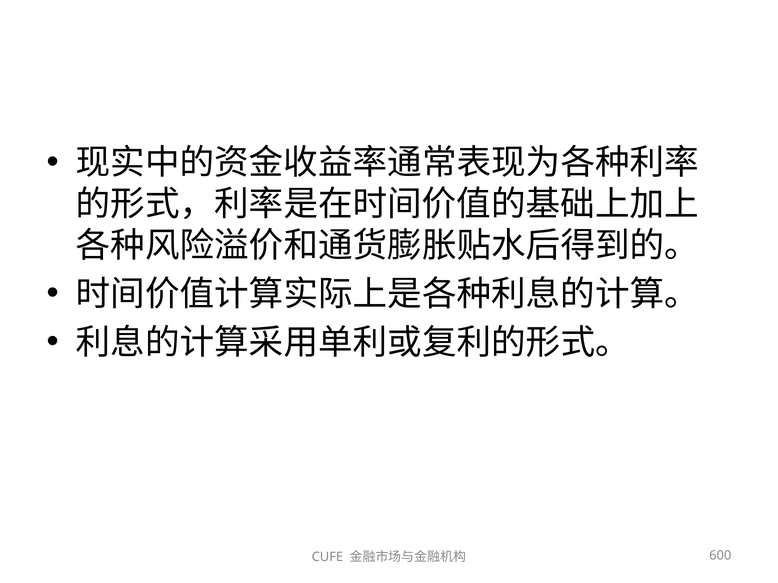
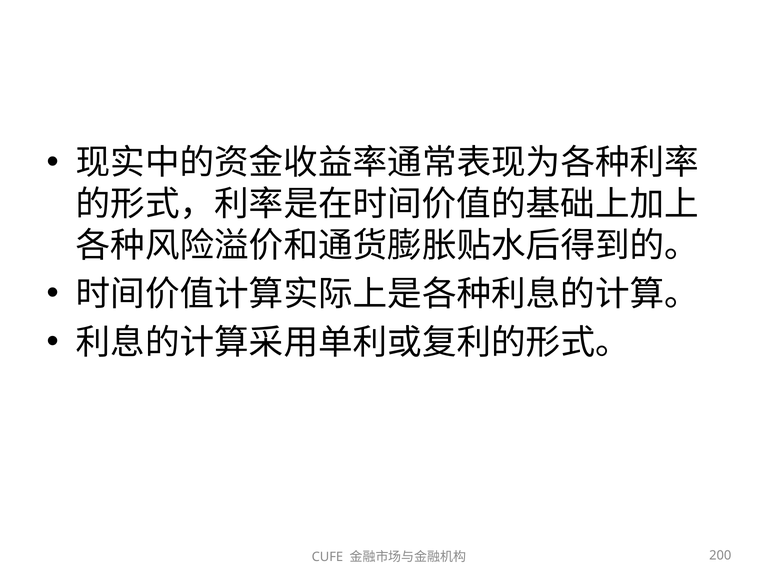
600: 600 -> 200 (720, 556)
